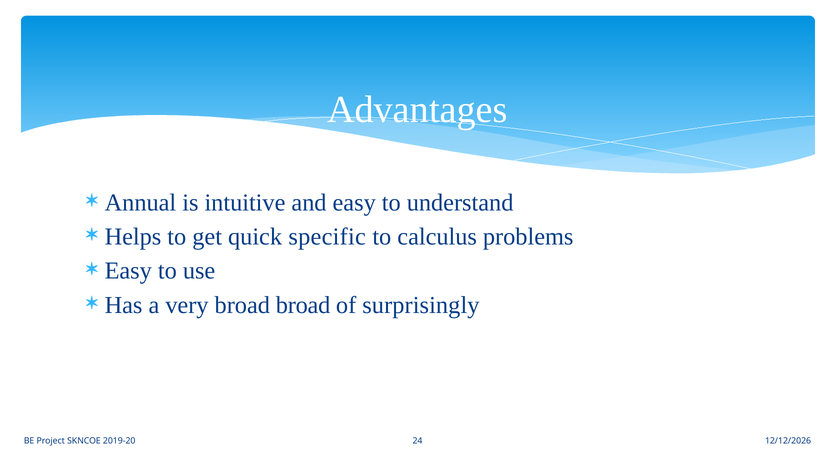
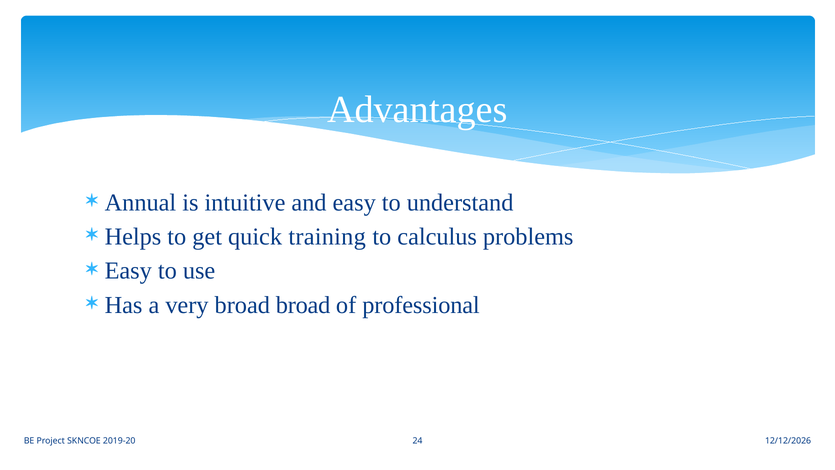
specific: specific -> training (327, 237)
surprisingly: surprisingly -> professional (421, 305)
